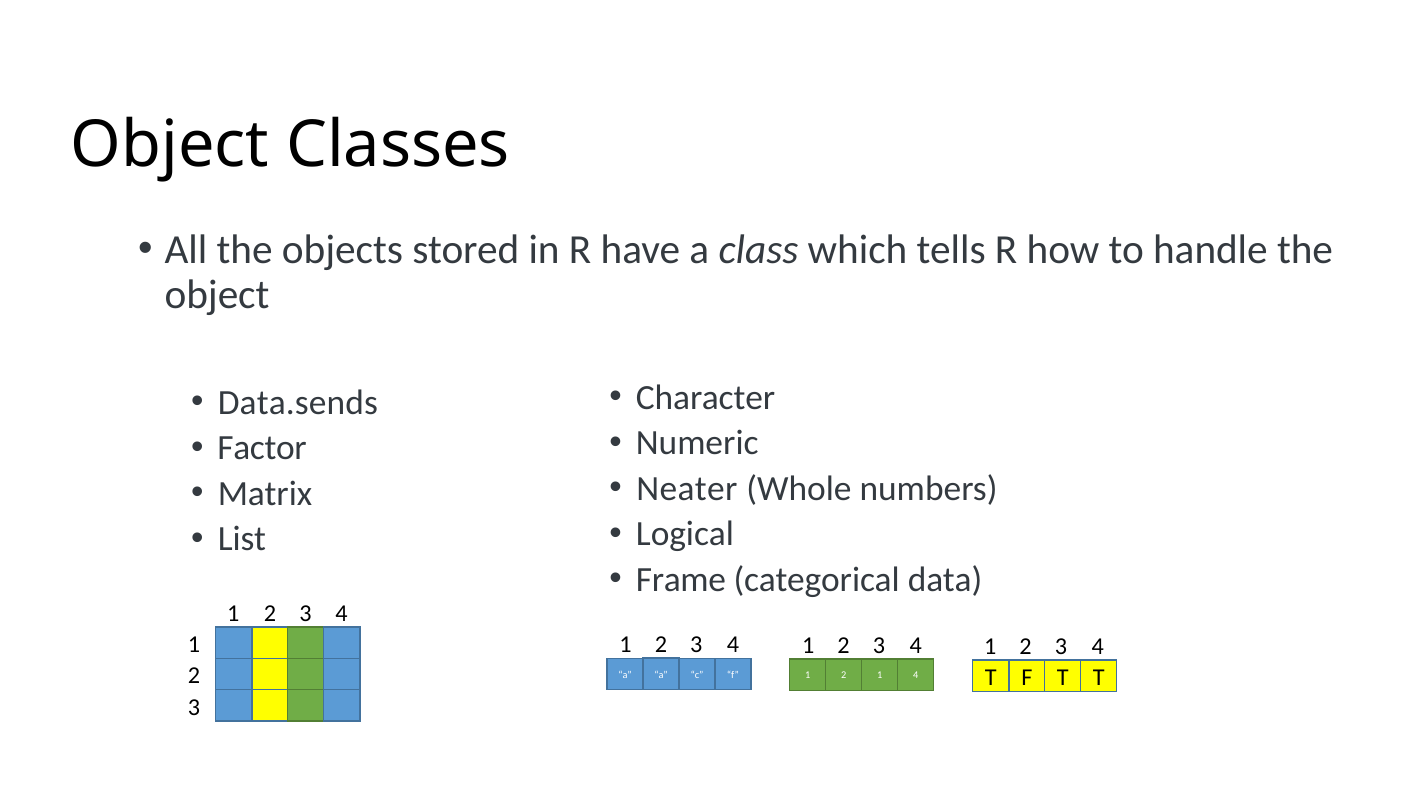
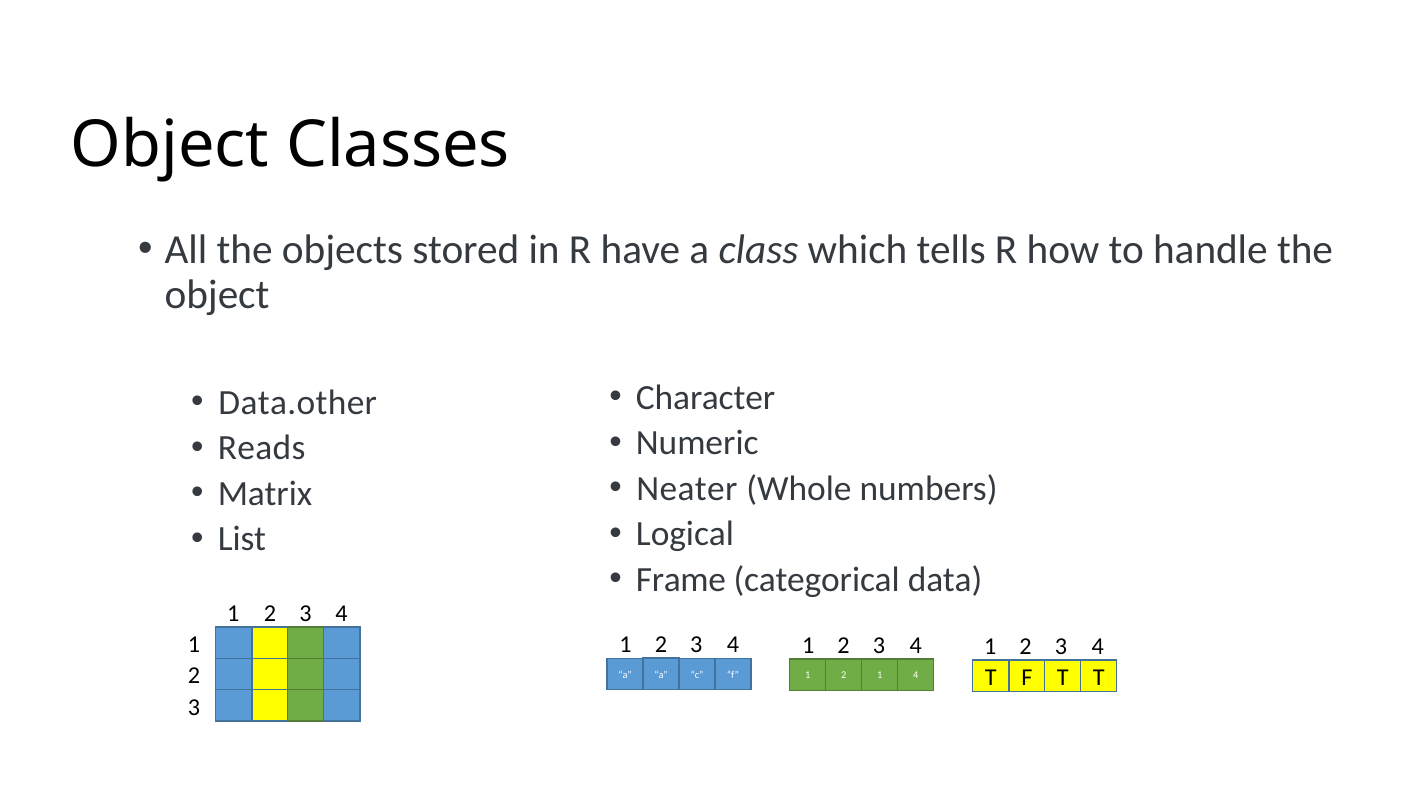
Data.sends: Data.sends -> Data.other (298, 403)
Factor: Factor -> Reads (262, 448)
